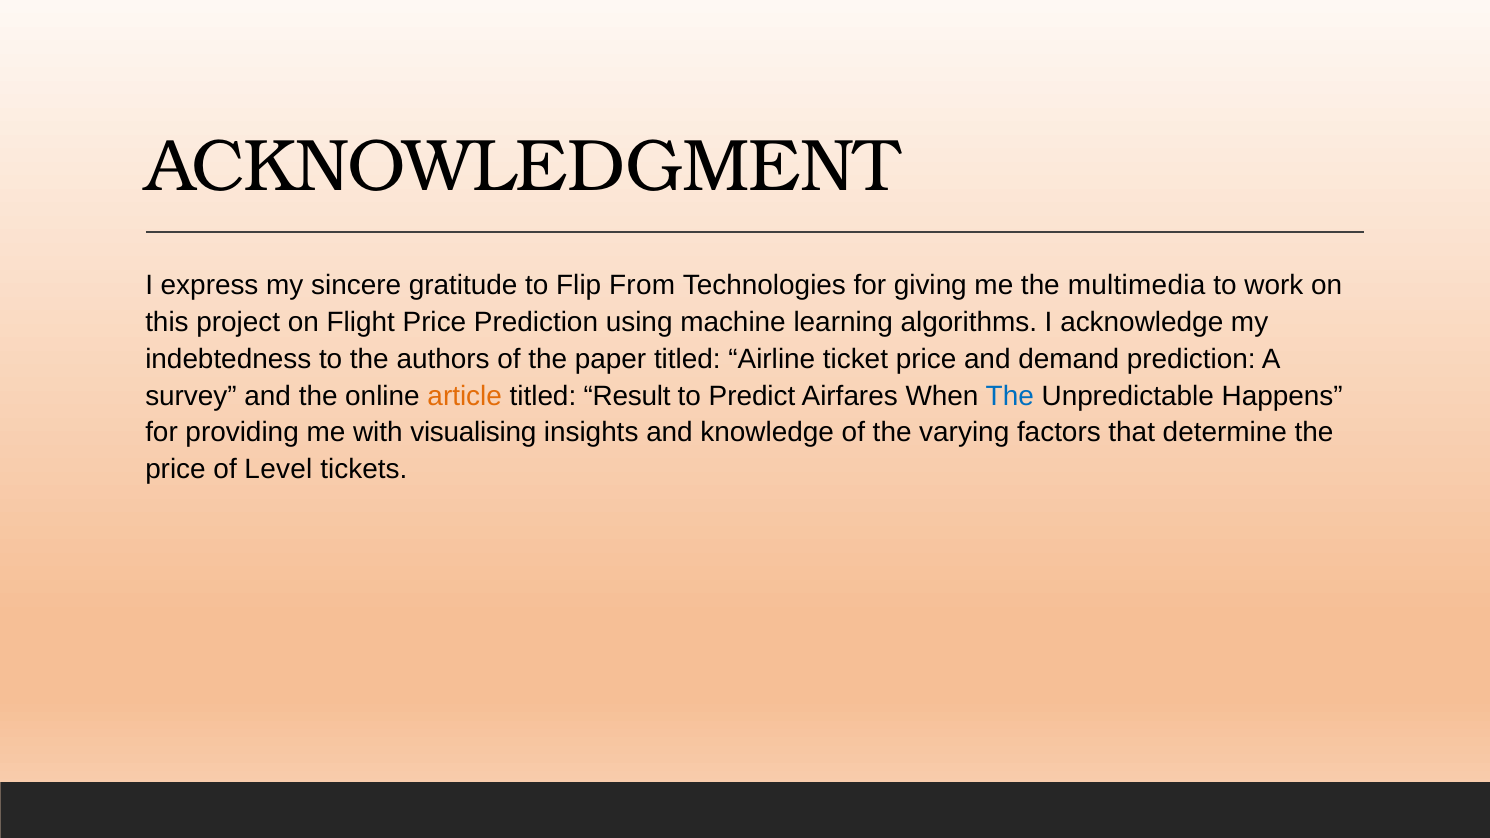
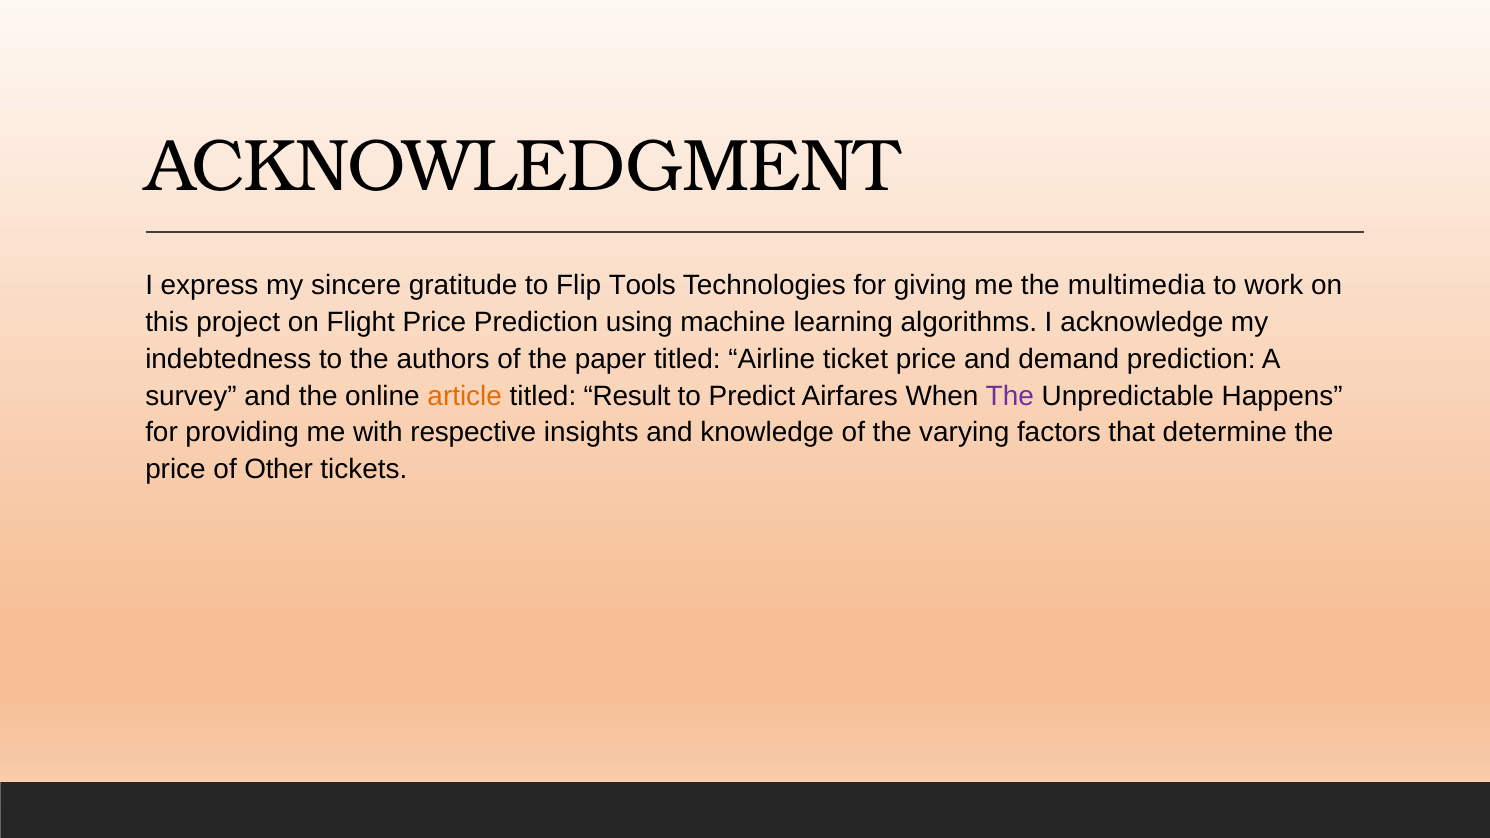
From: From -> Tools (642, 285)
The colour: blue -> purple (1010, 396)
visualising: visualising -> respective (473, 433)
Level: Level -> Other (279, 470)
